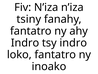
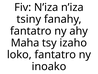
Indro: Indro -> Maha (25, 43)
tsy indro: indro -> izaho (73, 43)
